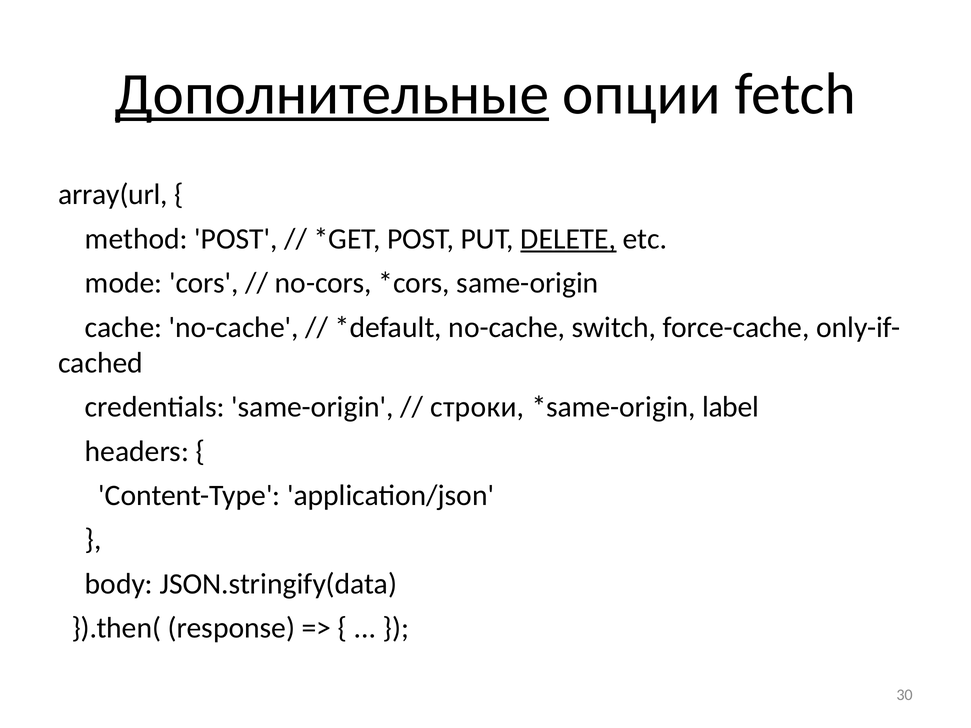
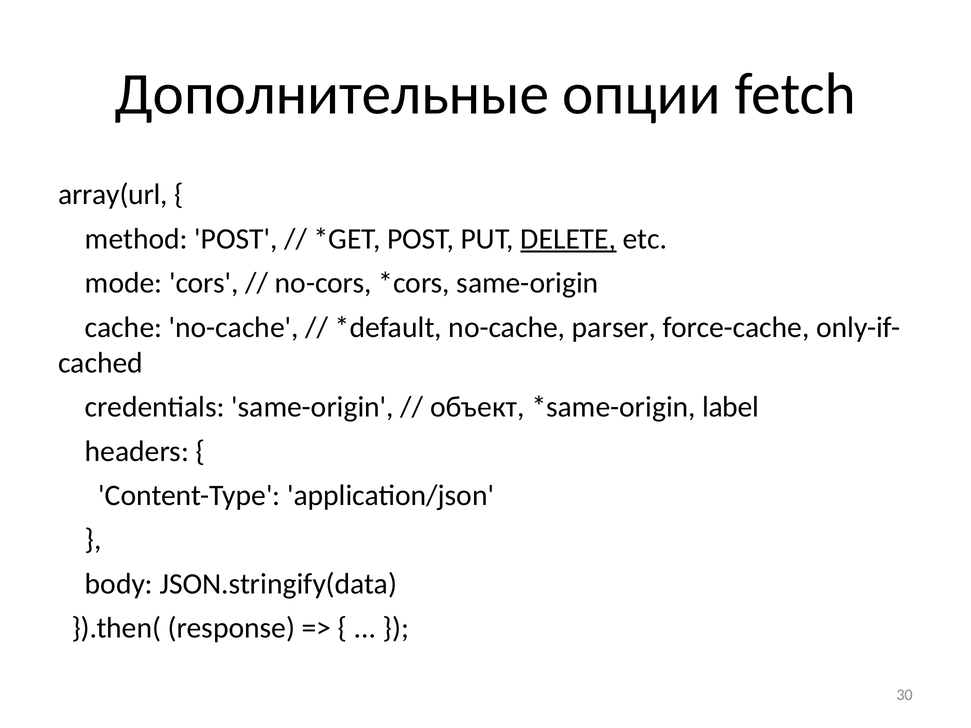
Дополнительные underline: present -> none (332, 94)
switch: switch -> parser (614, 327)
строки: строки -> объект (477, 407)
